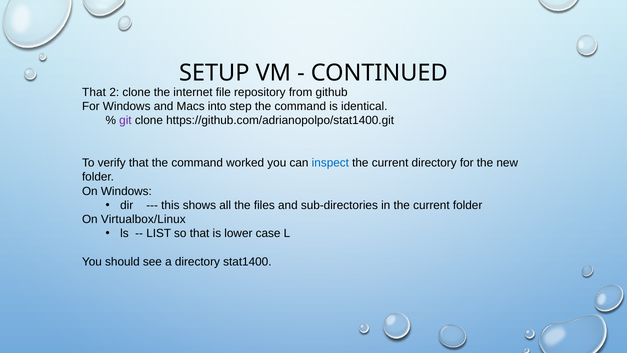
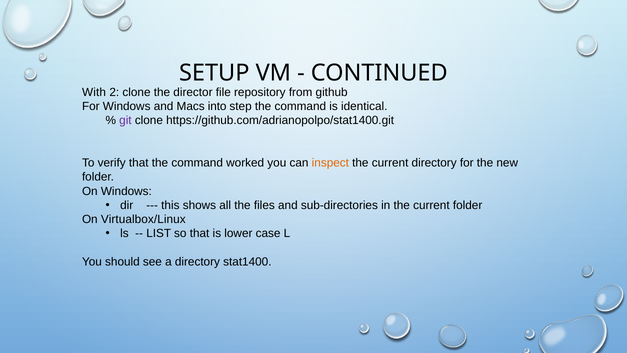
That: That -> With (94, 92)
internet: internet -> director (193, 92)
inspect colour: blue -> orange (330, 163)
